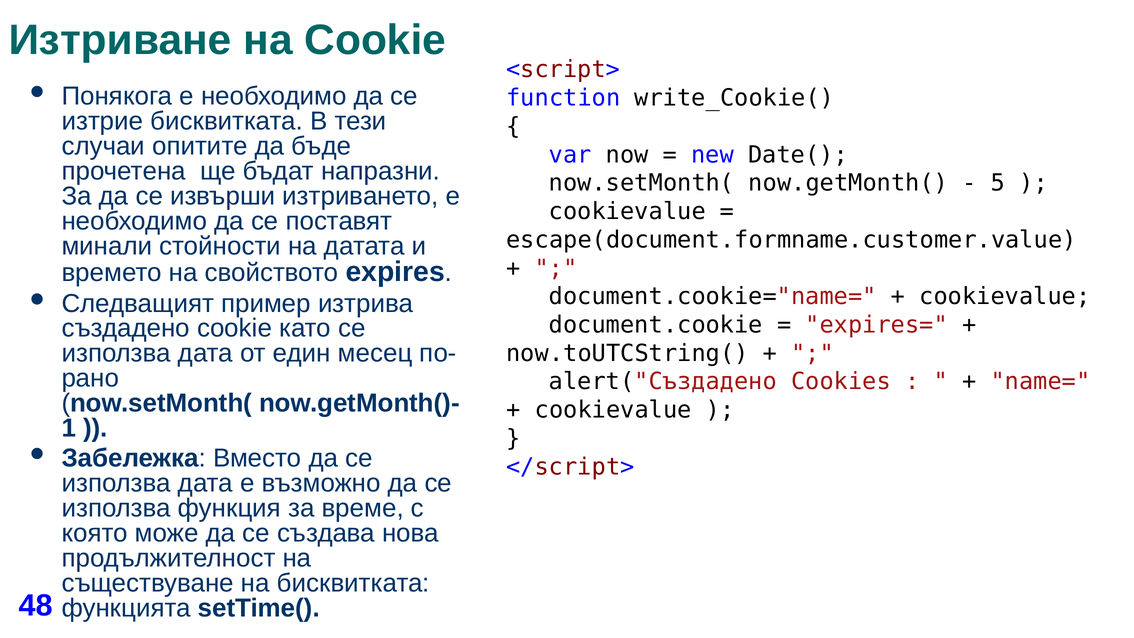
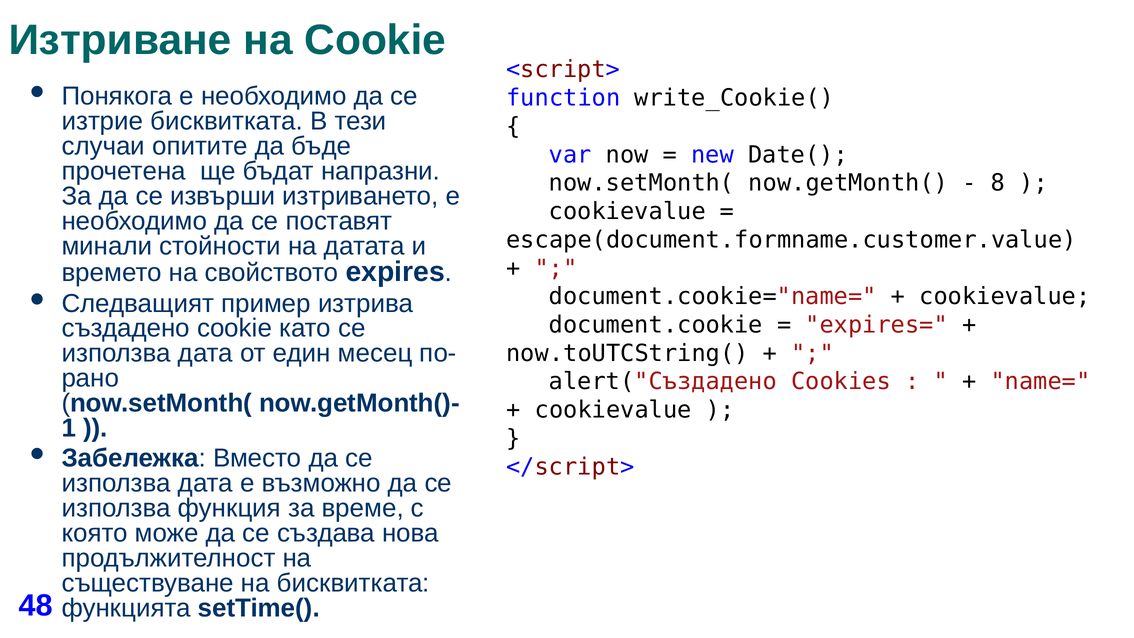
5: 5 -> 8 (998, 183)
